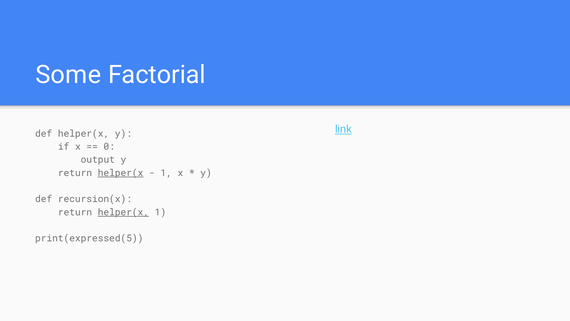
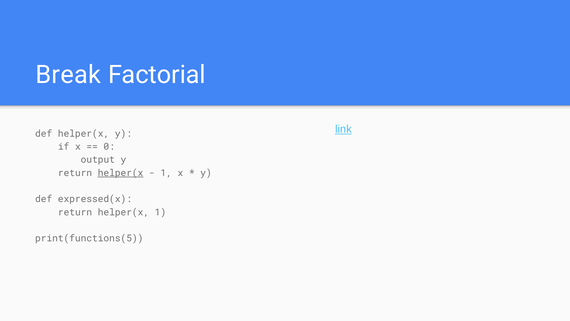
Some: Some -> Break (68, 75)
recursion(x: recursion(x -> expressed(x (95, 199)
helper(x underline: present -> none (123, 212)
print(expressed(5: print(expressed(5 -> print(functions(5 (89, 238)
